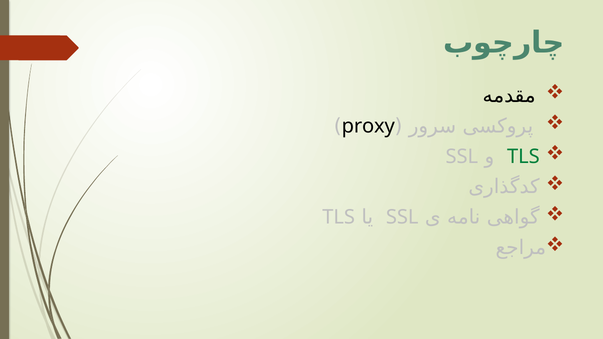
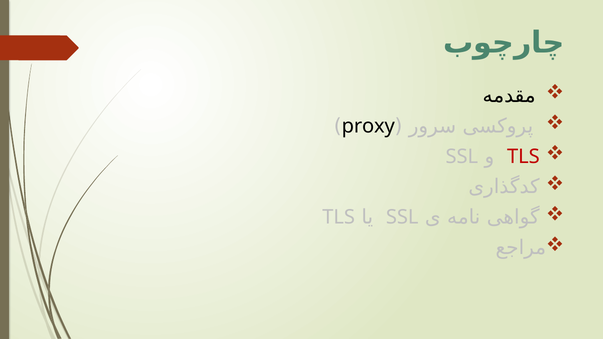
TLS colour: green -> red (523, 157)
